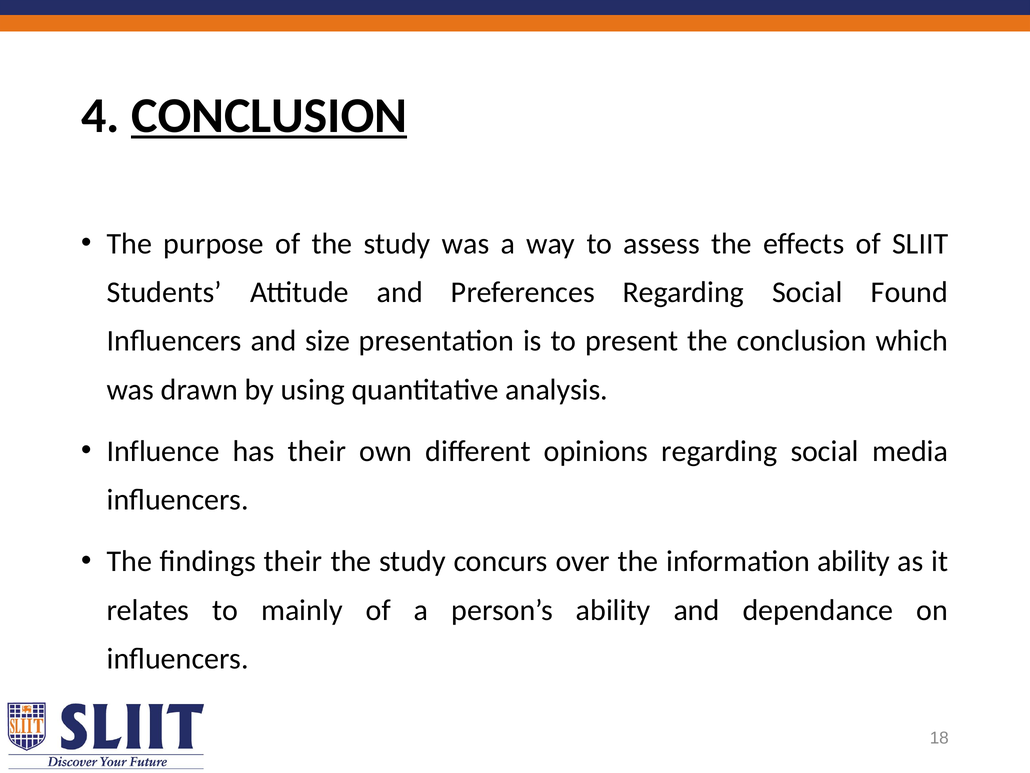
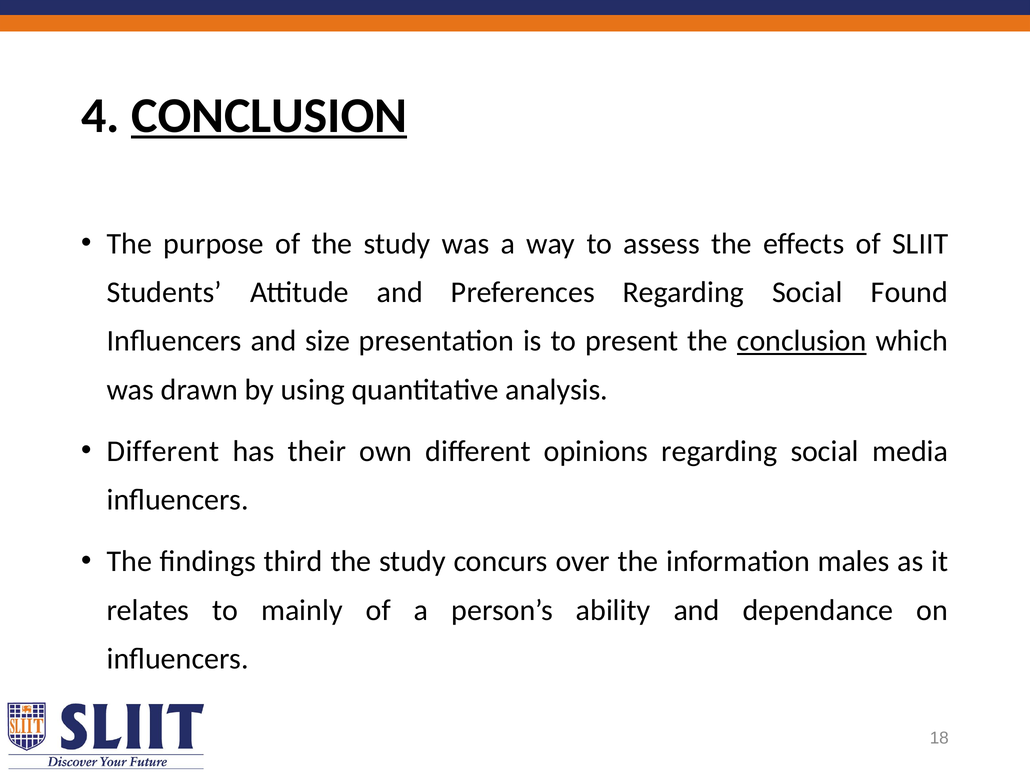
conclusion underline: none -> present (802, 341)
Influence: Influence -> Different (163, 451)
findings their: their -> third (293, 561)
information ability: ability -> males (854, 561)
